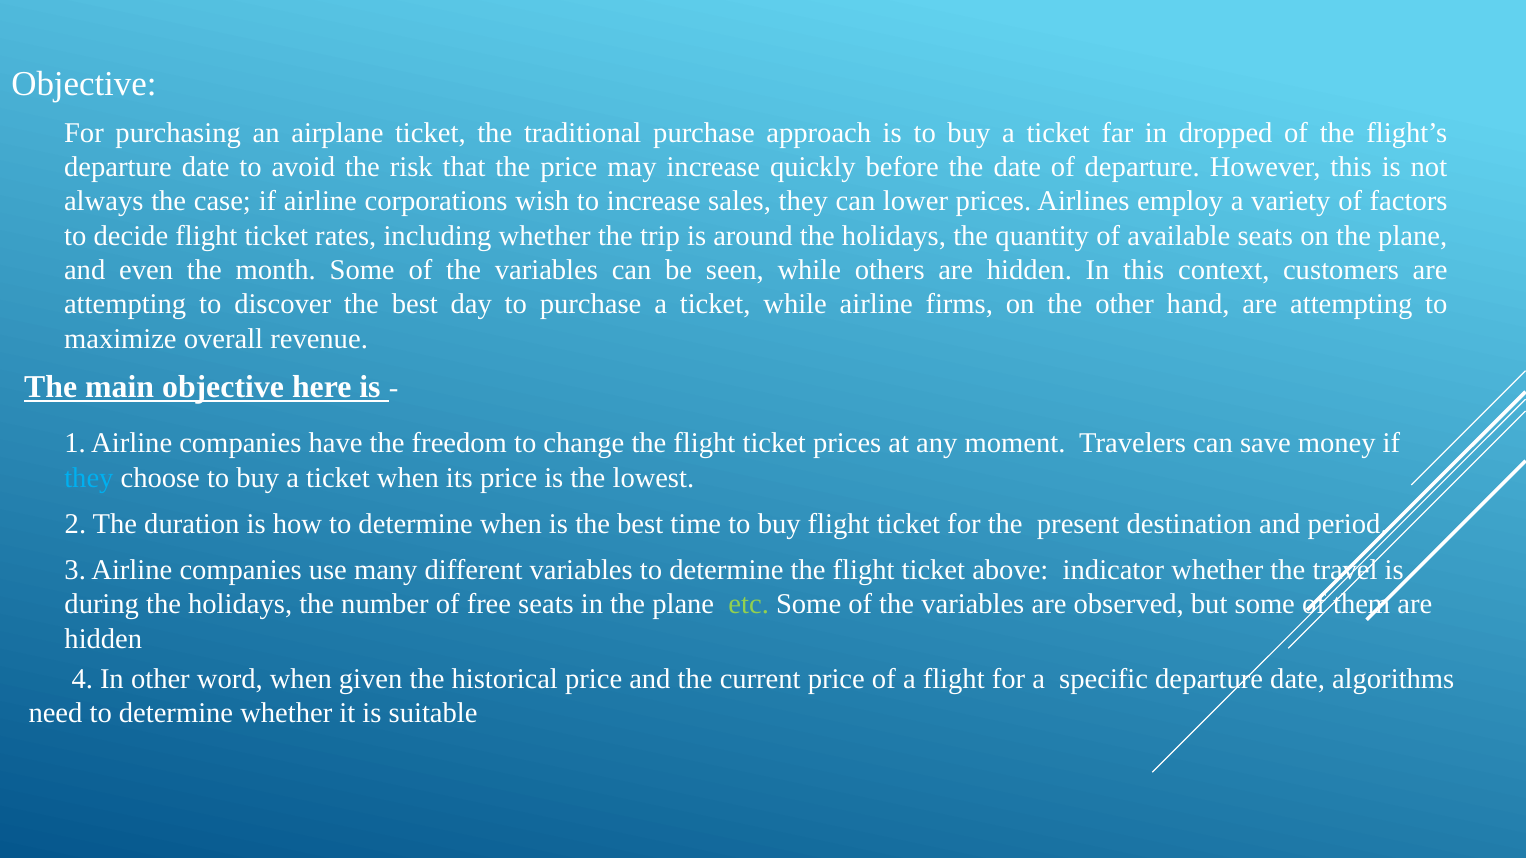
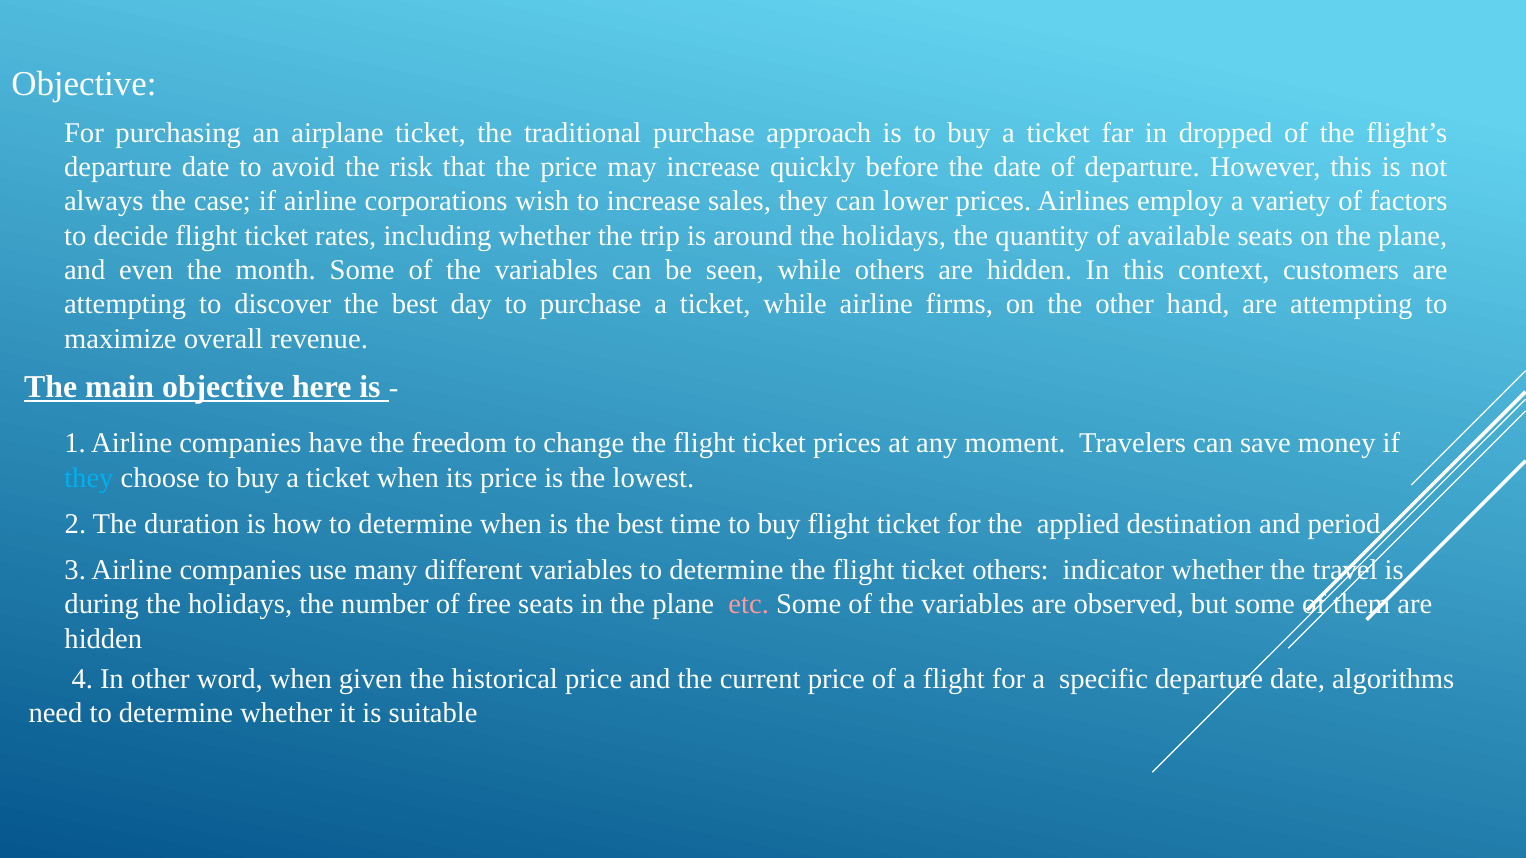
present: present -> applied (1078, 524)
ticket above: above -> others (1010, 570)
etc colour: light green -> pink (749, 605)
